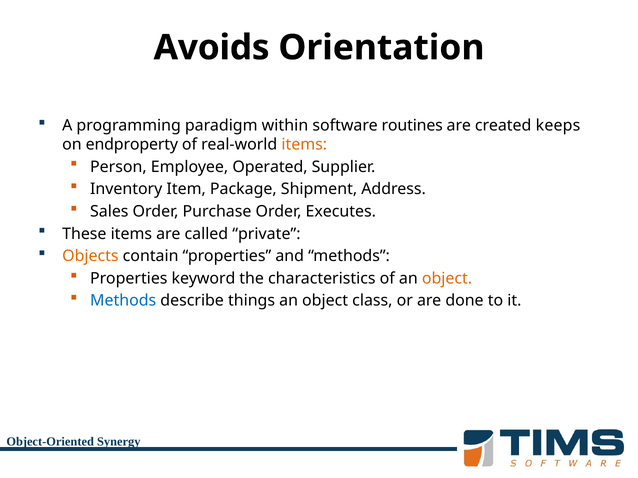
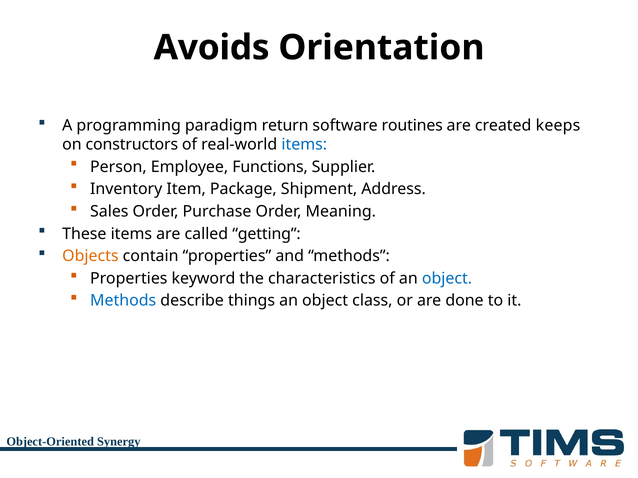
within: within -> return (285, 126)
endproperty: endproperty -> constructors (132, 145)
items colour: orange -> blue (304, 145)
Operated: Operated -> Functions (270, 167)
Executes: Executes -> Meaning (341, 212)
private: private -> getting (267, 234)
object colour: orange -> blue (447, 279)
